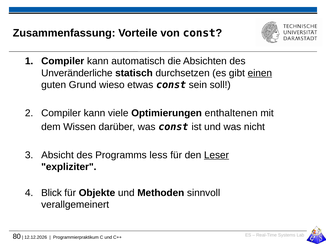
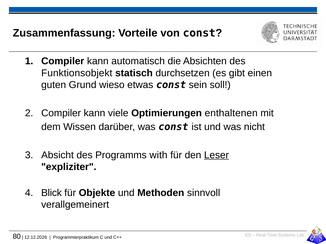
Unveränderliche: Unveränderliche -> Funktionsobjekt (77, 73)
einen underline: present -> none (260, 73)
less: less -> with (158, 155)
